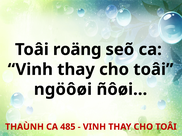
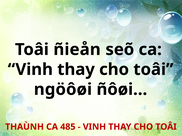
roäng: roäng -> ñieån (77, 50)
